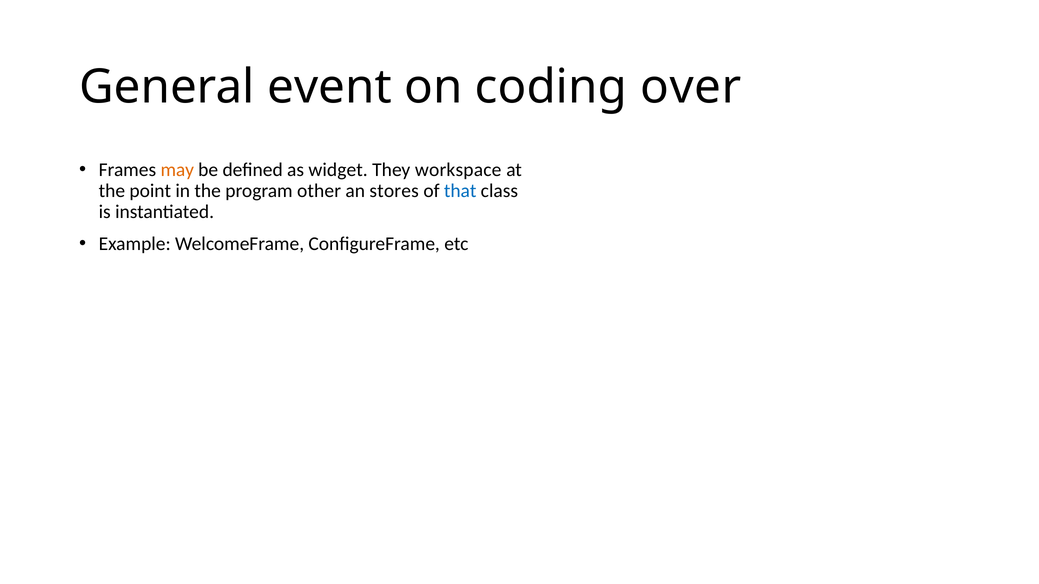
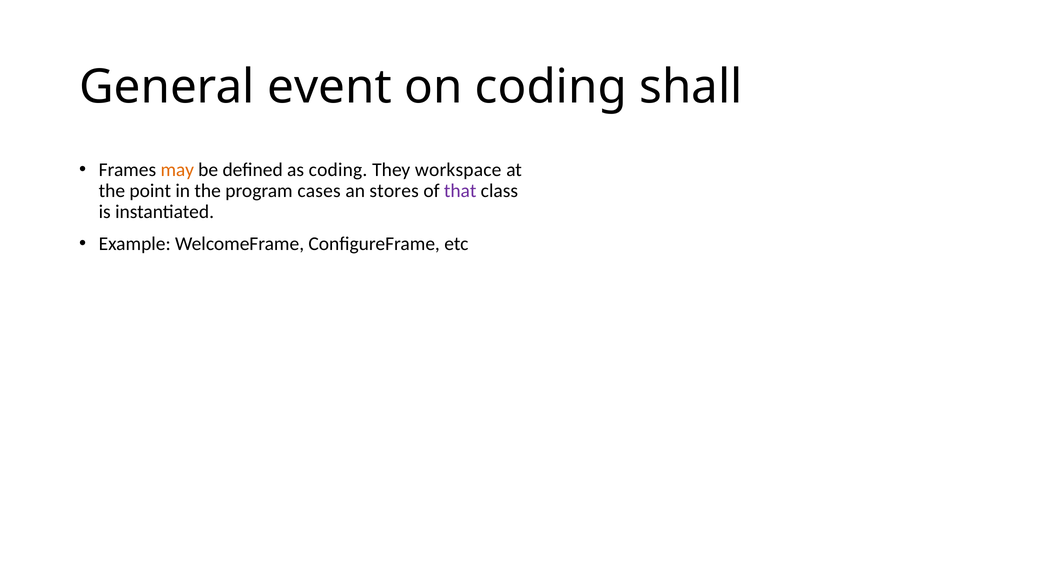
over: over -> shall (691, 87)
as widget: widget -> coding (338, 170)
other: other -> cases (319, 191)
that colour: blue -> purple (460, 191)
